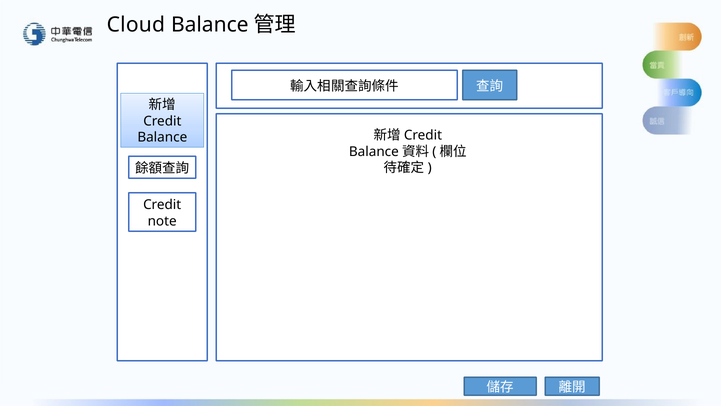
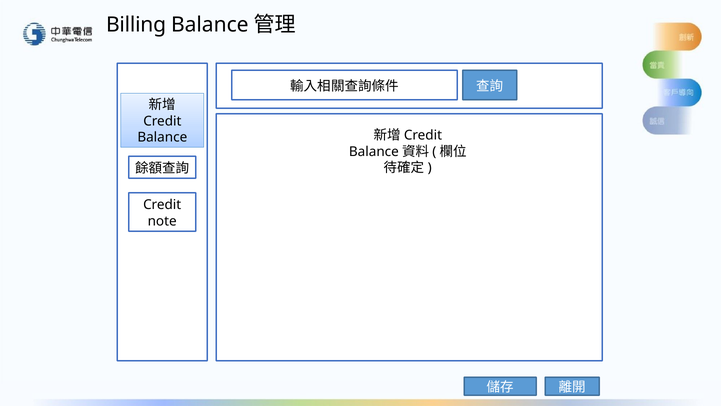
Cloud: Cloud -> Billing (136, 25)
